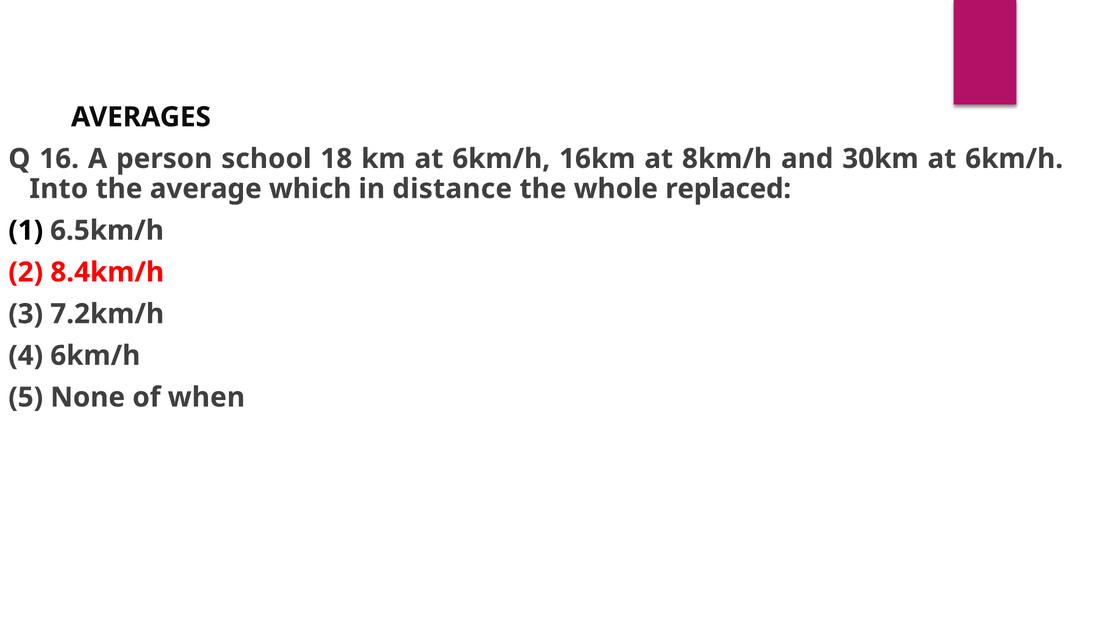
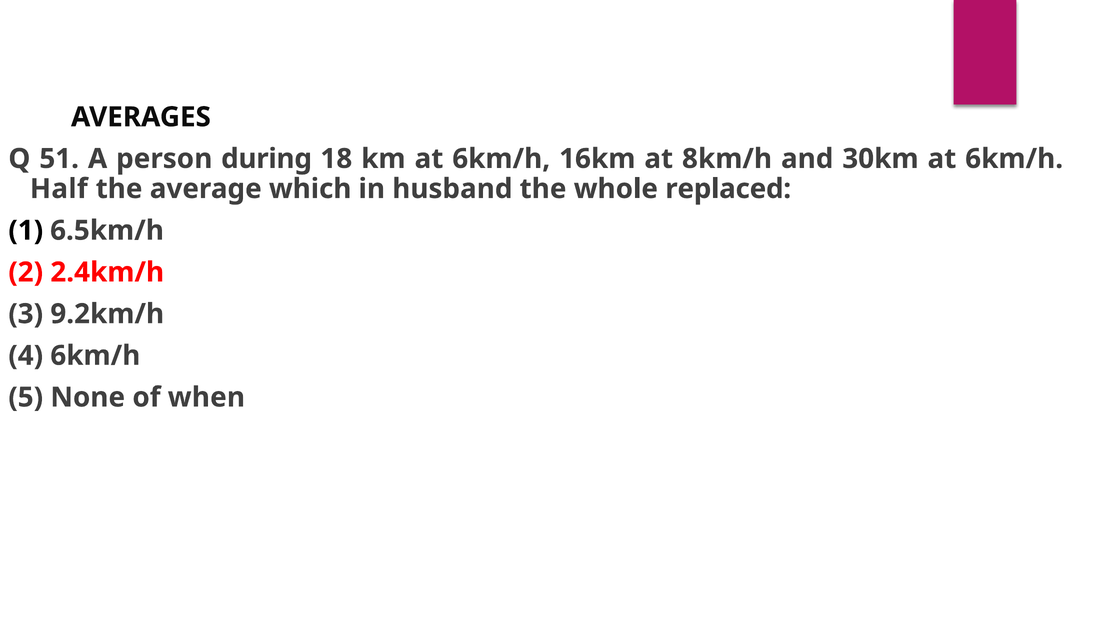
16: 16 -> 51 (59, 159)
school: school -> during (267, 159)
Into: Into -> Half (59, 189)
distance: distance -> husband (452, 189)
8.4km/h: 8.4km/h -> 2.4km/h (107, 272)
7.2km/h: 7.2km/h -> 9.2km/h (107, 314)
